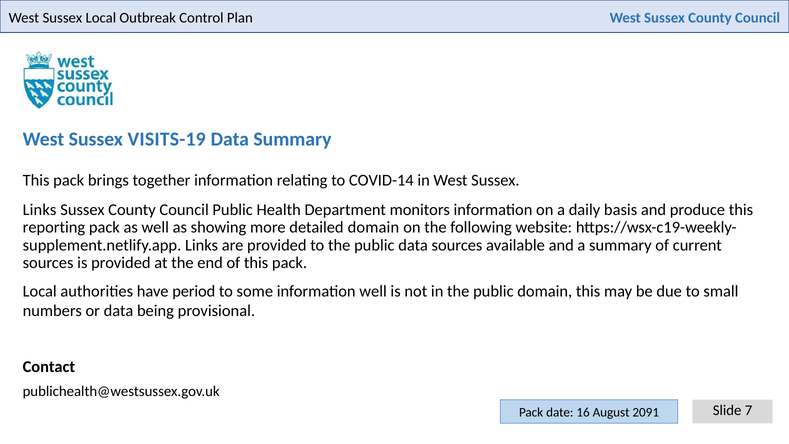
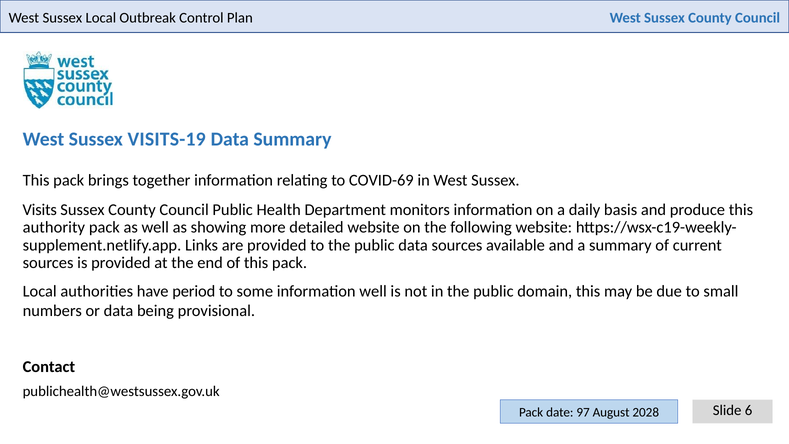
COVID-14: COVID-14 -> COVID-69 (381, 180)
Links: Links -> Visits (40, 210)
reporting: reporting -> authority (54, 227)
detailed domain: domain -> website (374, 227)
7: 7 -> 6 (749, 410)
16: 16 -> 97 (583, 412)
2091: 2091 -> 2028 (646, 412)
